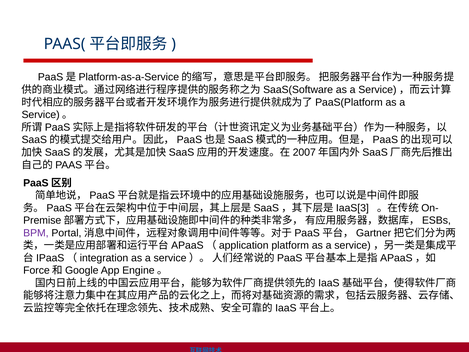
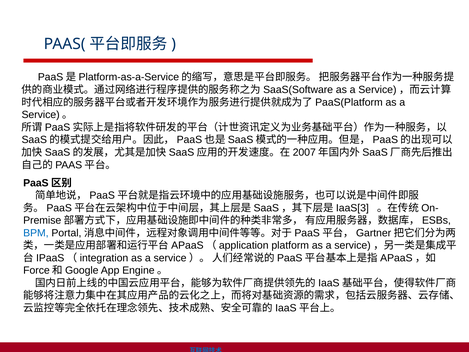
BPM colour: purple -> blue (36, 233)
